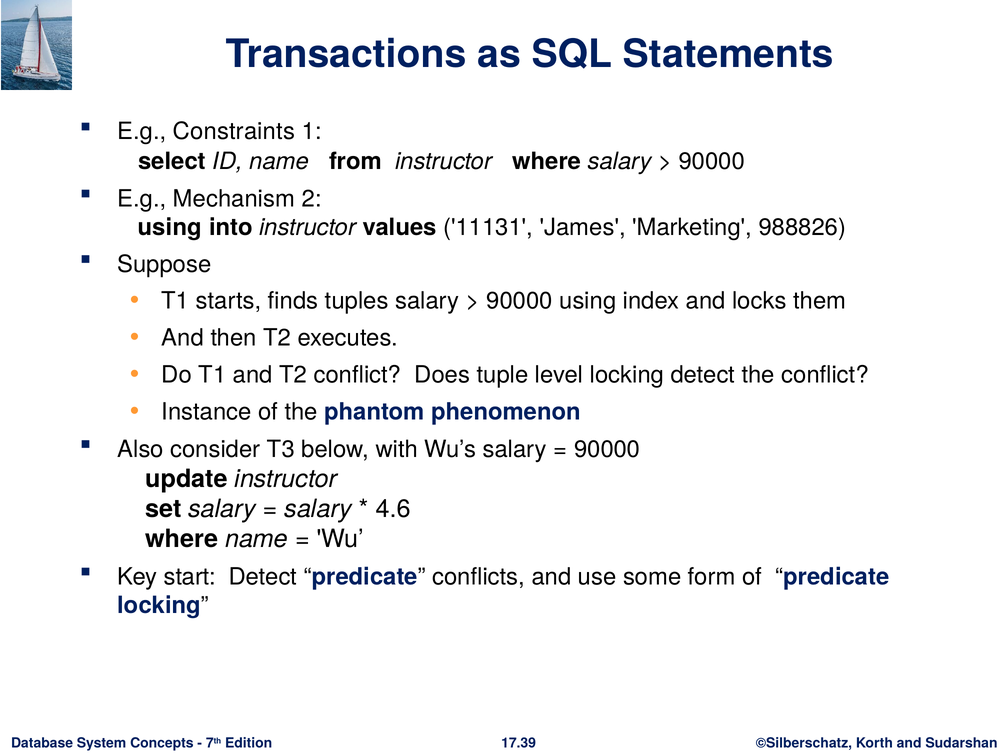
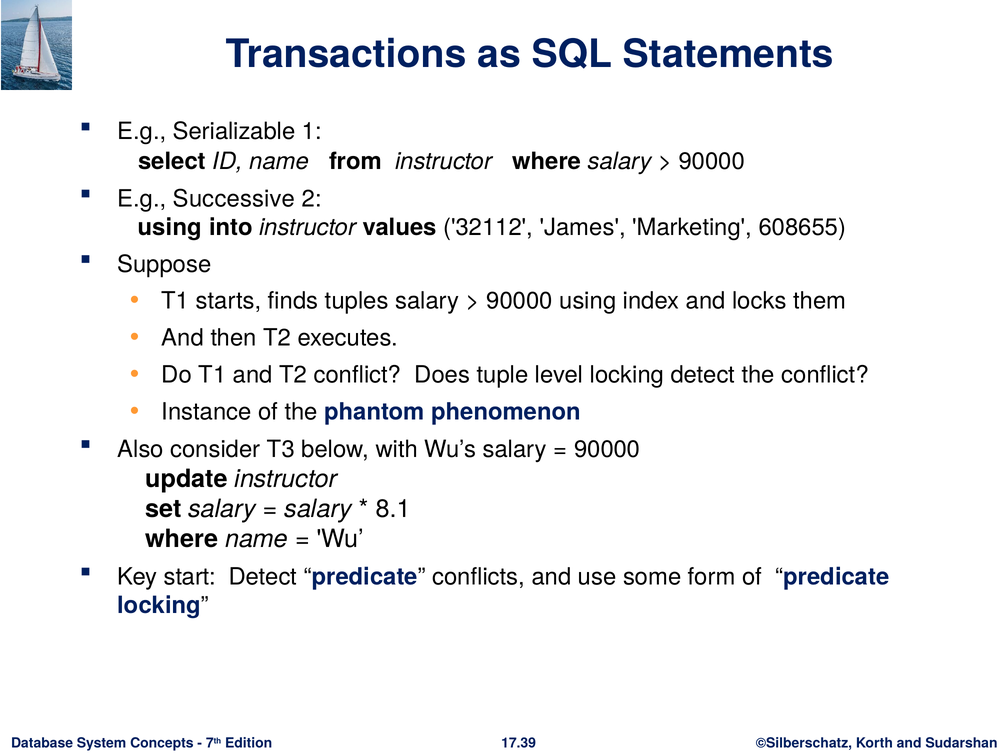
Constraints: Constraints -> Serializable (234, 132)
Mechanism: Mechanism -> Successive (234, 199)
11131: 11131 -> 32112 (488, 227)
988826: 988826 -> 608655 (802, 227)
4.6: 4.6 -> 8.1 (393, 509)
